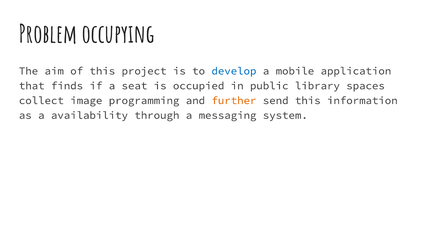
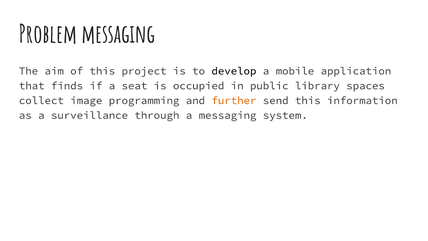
Problem occupying: occupying -> messaging (118, 35)
develop colour: blue -> black (234, 71)
availability: availability -> surveillance (89, 115)
